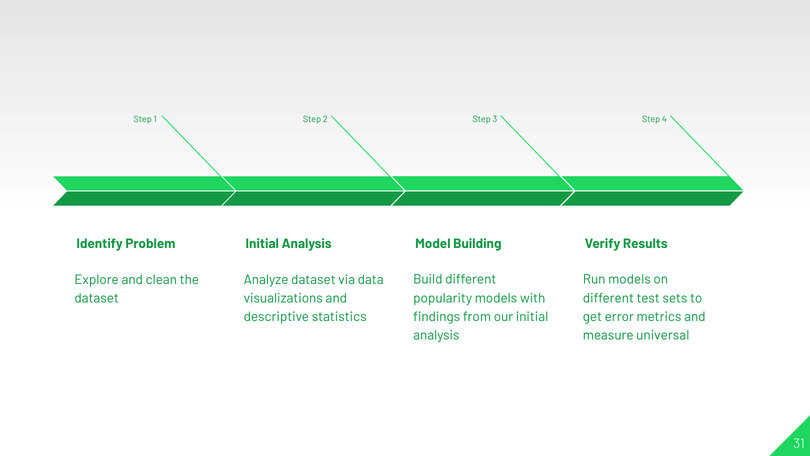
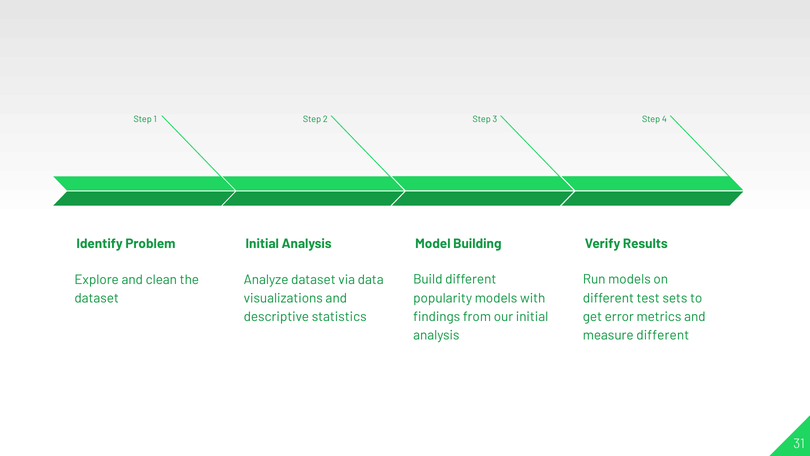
measure universal: universal -> different (663, 335)
